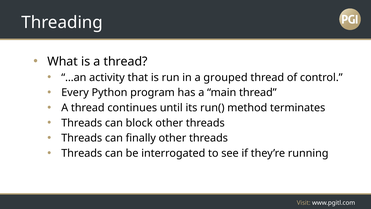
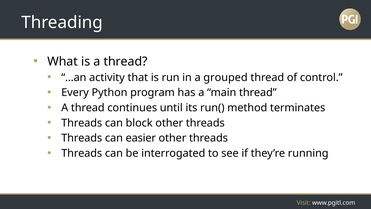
finally: finally -> easier (141, 138)
